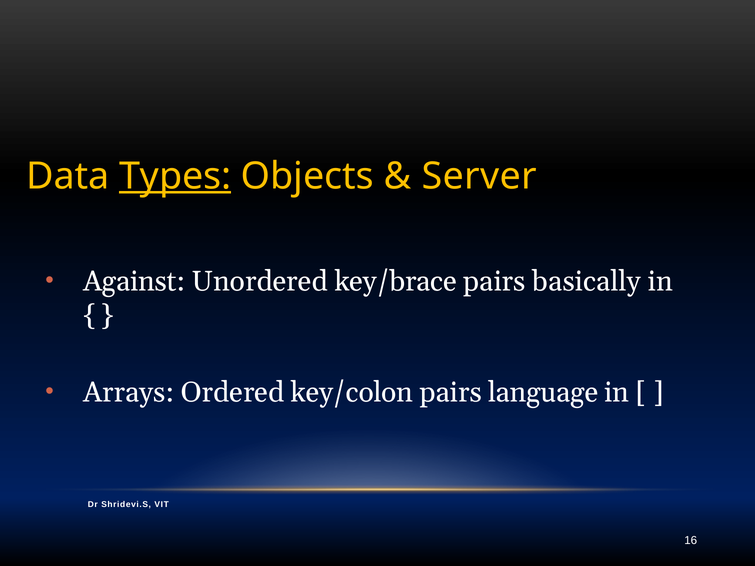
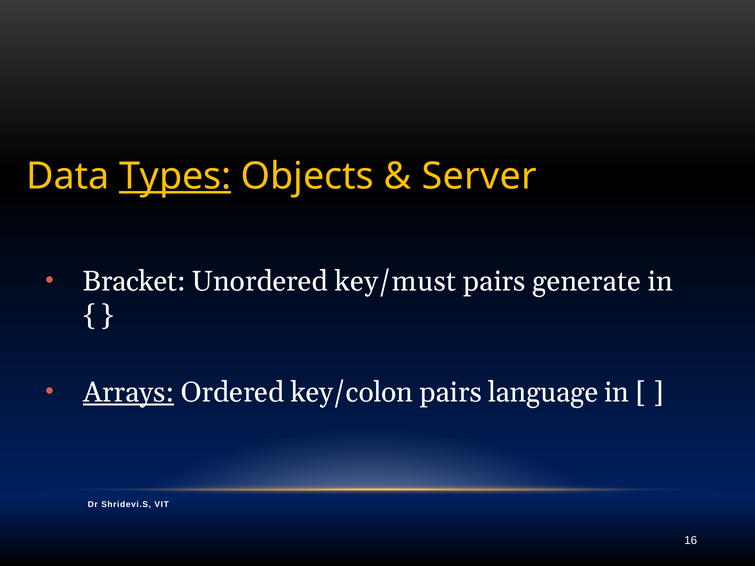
Against: Against -> Bracket (134, 282)
key/brace: key/brace -> key/must (395, 282)
basically: basically -> generate (587, 282)
Arrays underline: none -> present (129, 393)
